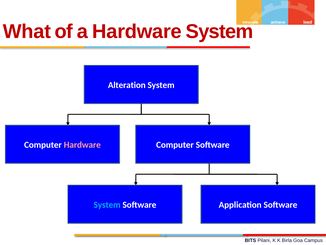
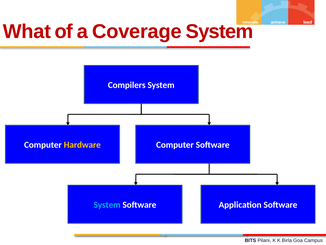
a Hardware: Hardware -> Coverage (137, 32)
Alteration: Alteration -> Compilers (127, 85)
Hardware colour: pink -> yellow (82, 145)
